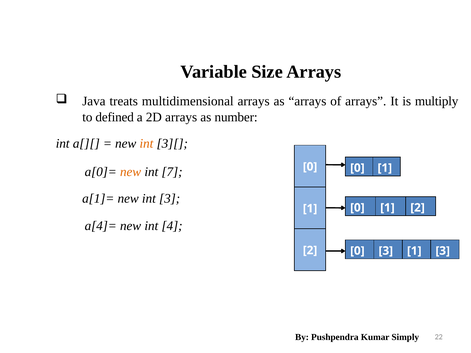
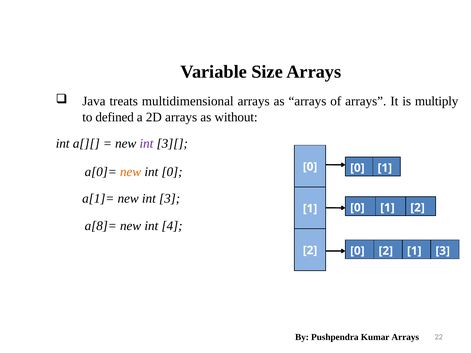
number: number -> without (236, 117)
int colour: orange -> purple (146, 144)
int 7: 7 -> 0 (172, 172)
a[4]=: a[4]= -> a[8]= (101, 226)
0 3: 3 -> 2 (386, 251)
Kumar Simply: Simply -> Arrays (405, 337)
